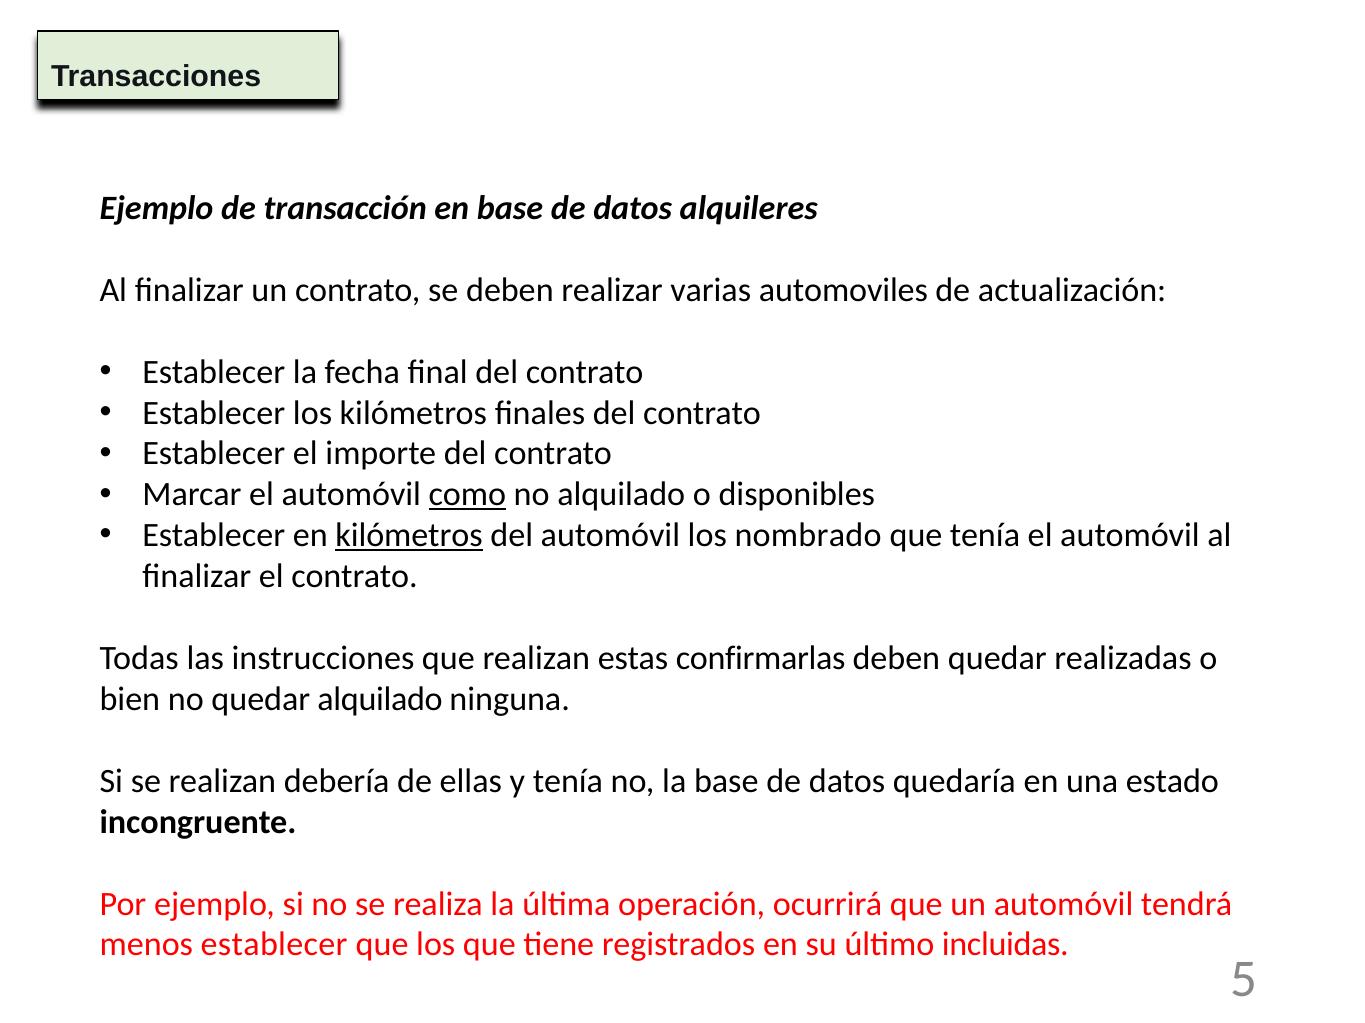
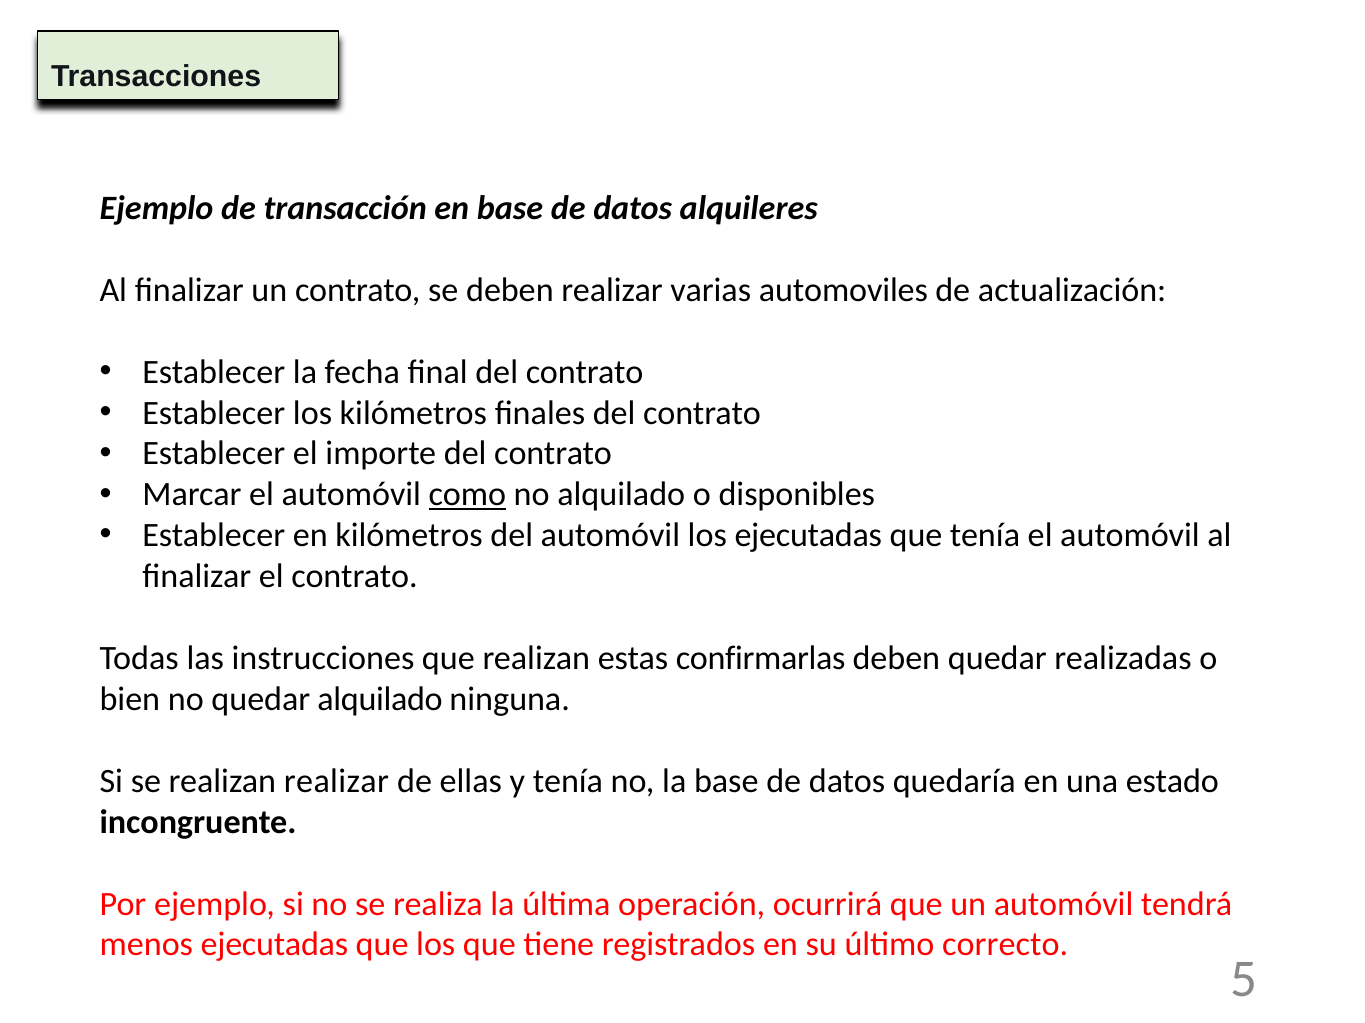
kilómetros underline: present -> none (409, 536)
los nombrado: nombrado -> ejecutadas (808, 536)
realizan debería: debería -> realizar (336, 782)
menos establecer: establecer -> ejecutadas (274, 945)
incluidas: incluidas -> correcto (1005, 945)
